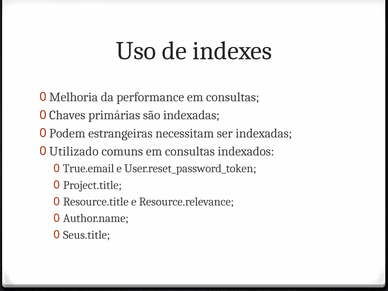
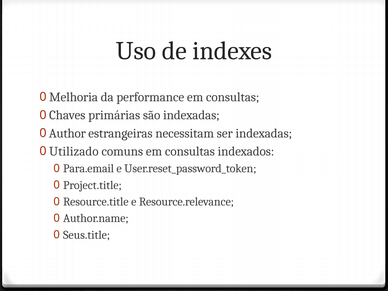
Podem: Podem -> Author (67, 133)
True.email: True.email -> Para.email (89, 169)
